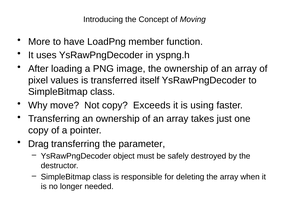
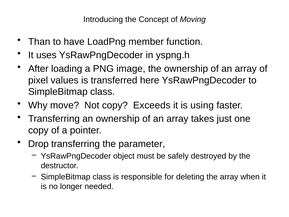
More: More -> Than (39, 42)
itself: itself -> here (150, 80)
Drag: Drag -> Drop (38, 144)
